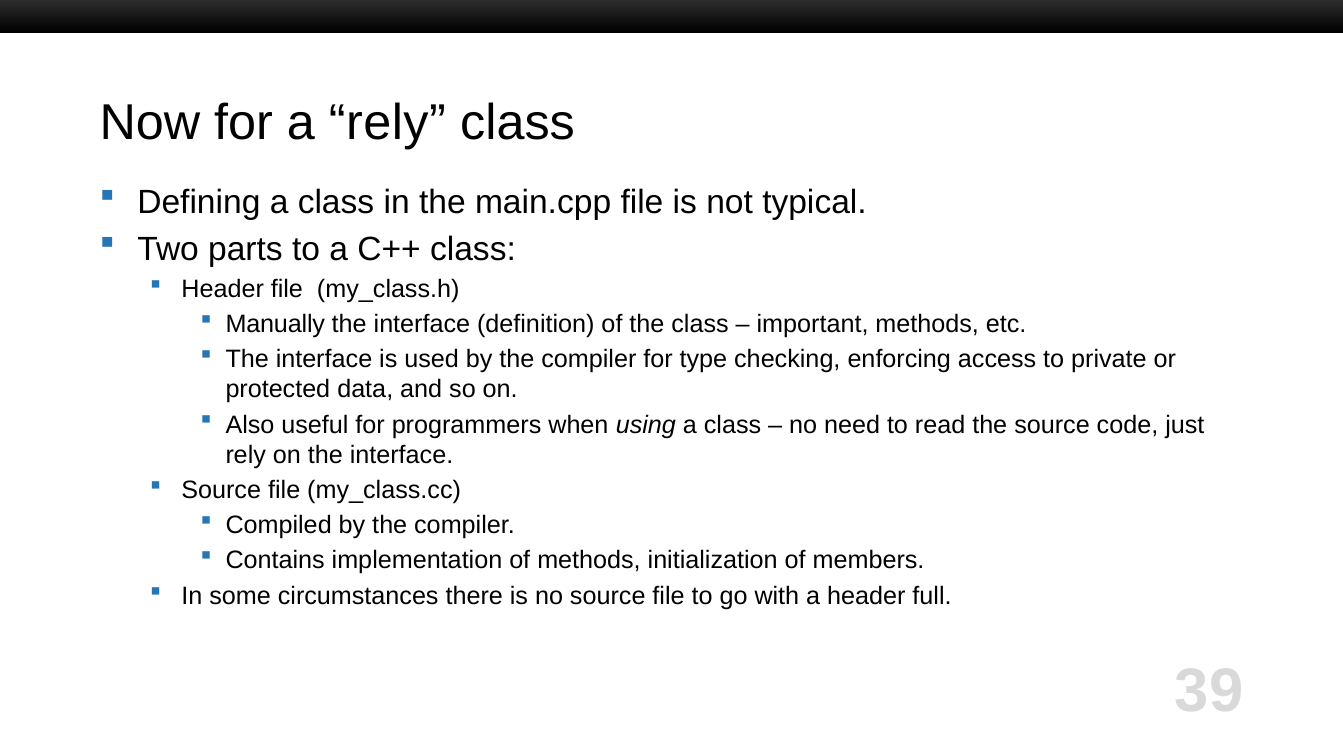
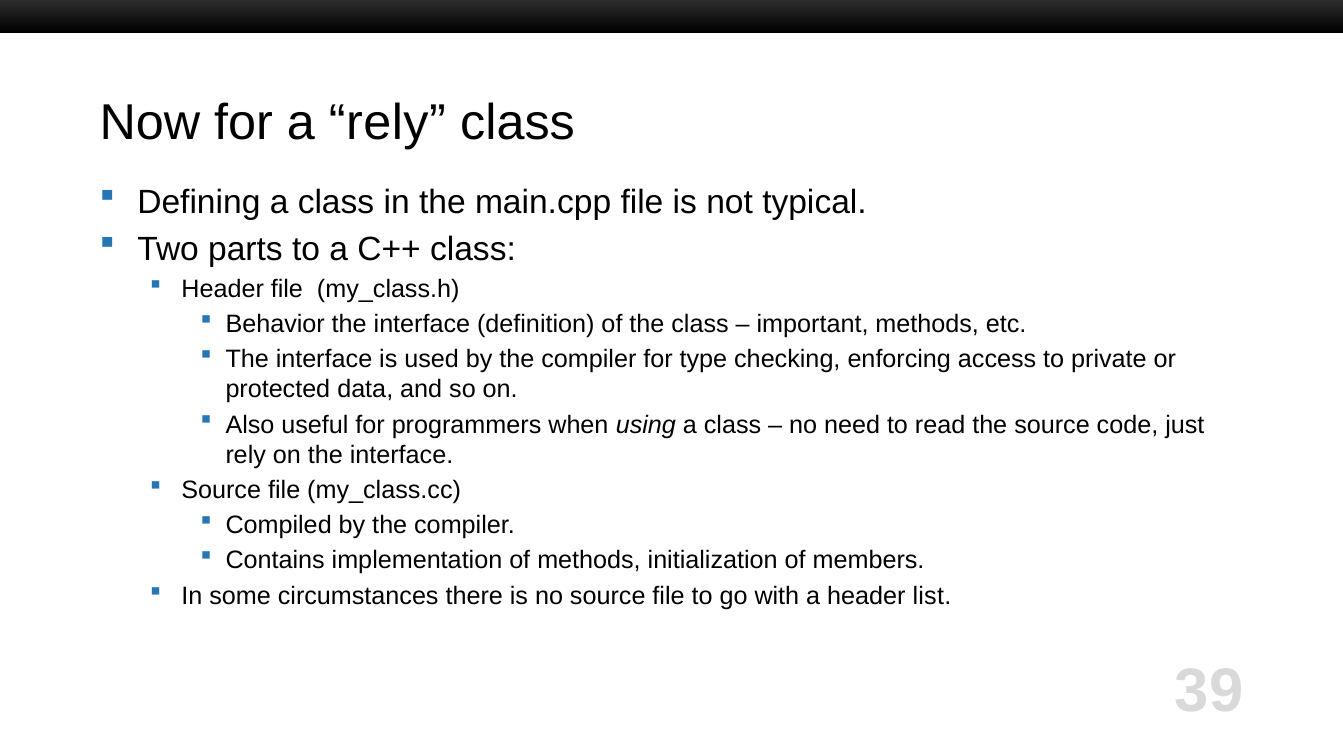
Manually: Manually -> Behavior (275, 324)
full: full -> list (932, 596)
